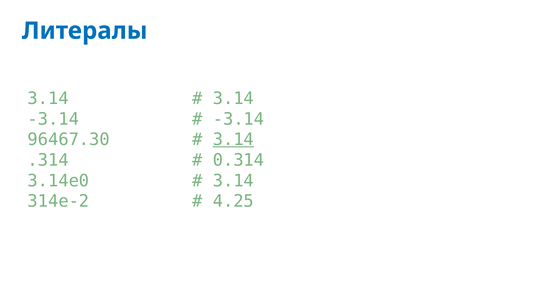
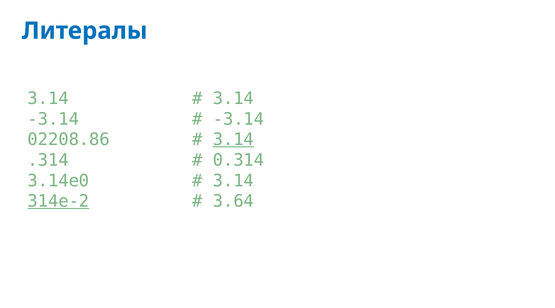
96467.30: 96467.30 -> 02208.86 (69, 139)
314e-2 underline: none -> present (58, 201)
4.25: 4.25 -> 3.64 (233, 201)
